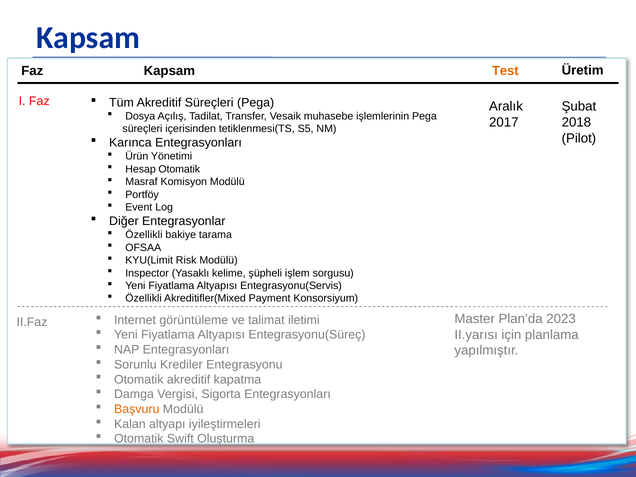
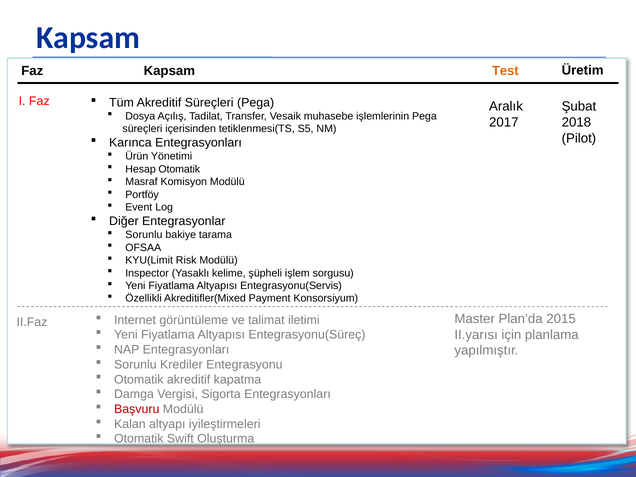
Özellikli: Özellikli -> Sorunlu (144, 235)
2023: 2023 -> 2015 (561, 319)
Başvuru colour: orange -> red (137, 409)
